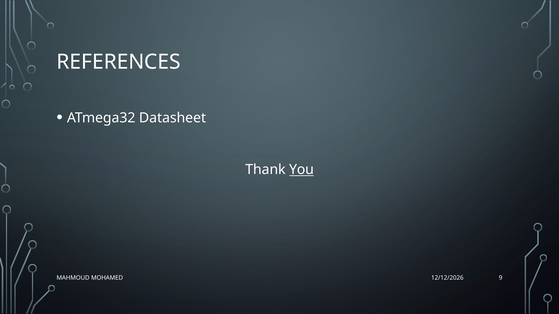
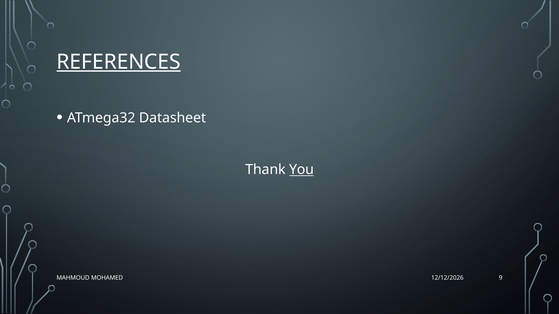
REFERENCES underline: none -> present (119, 62)
